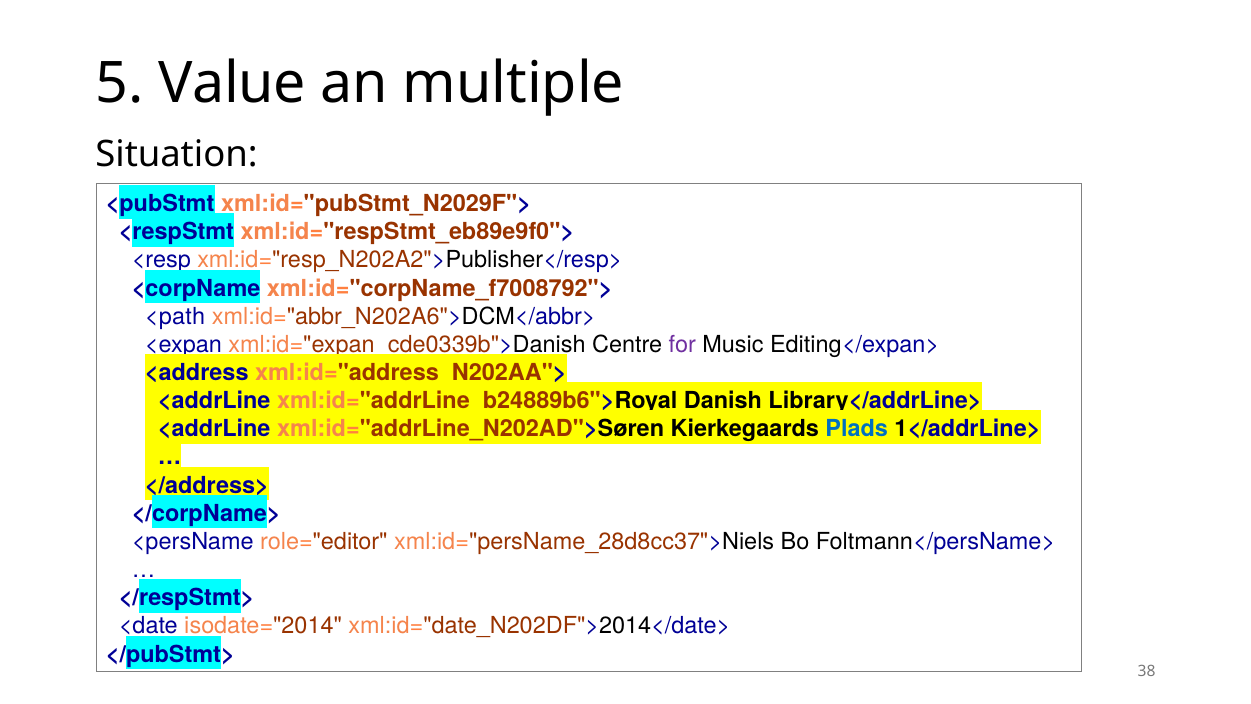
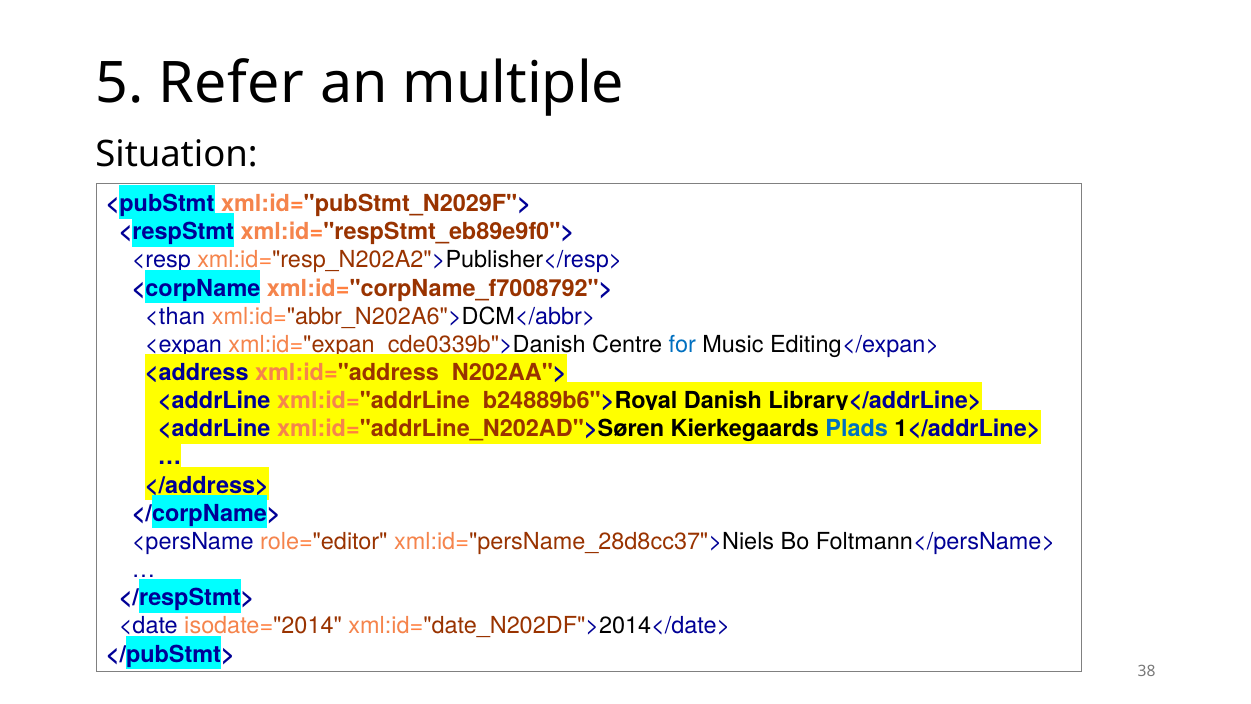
Value: Value -> Refer (232, 83)
<path: <path -> <than (175, 316)
for colour: purple -> blue (682, 344)
